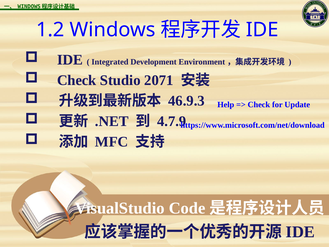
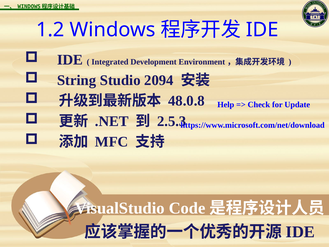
Check: Check -> String (77, 80)
2071: 2071 -> 2094 (159, 80)
46.9.3: 46.9.3 -> 48.0.8 (186, 101)
4.7.9: 4.7.9 -> 2.5.3 (172, 121)
